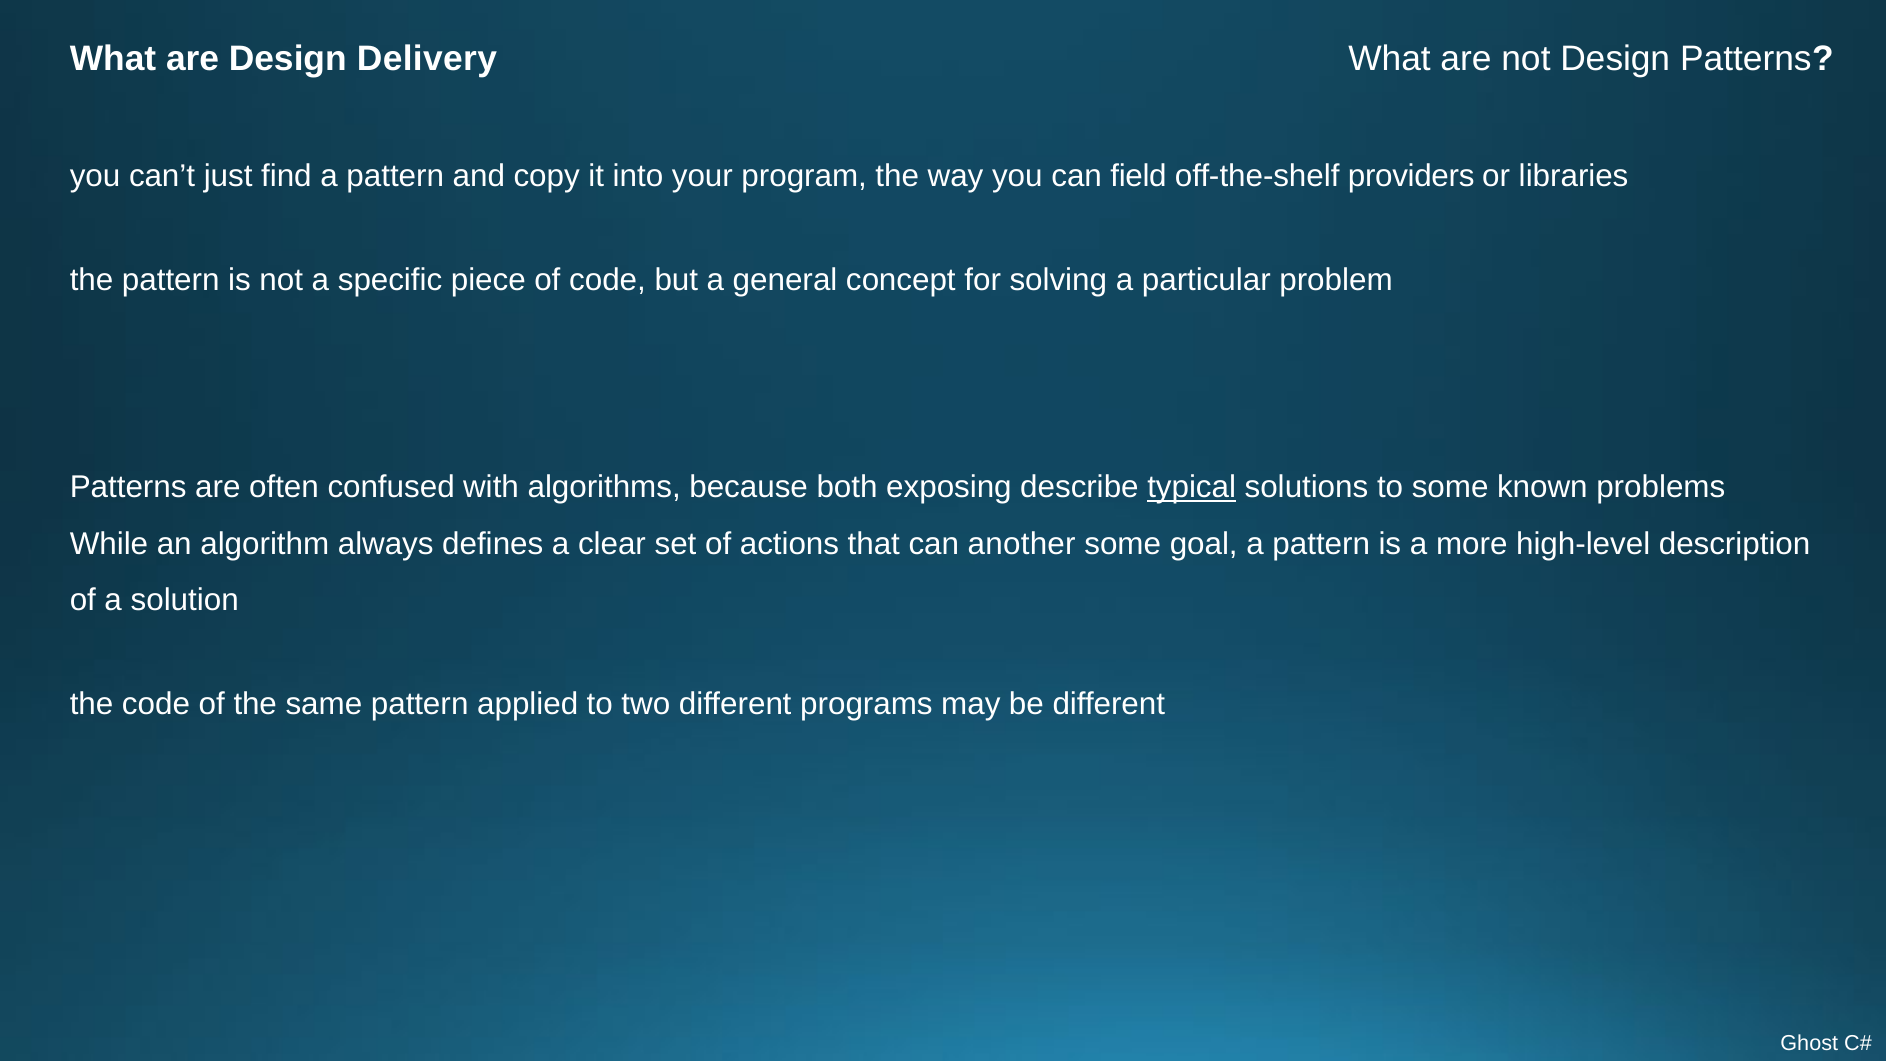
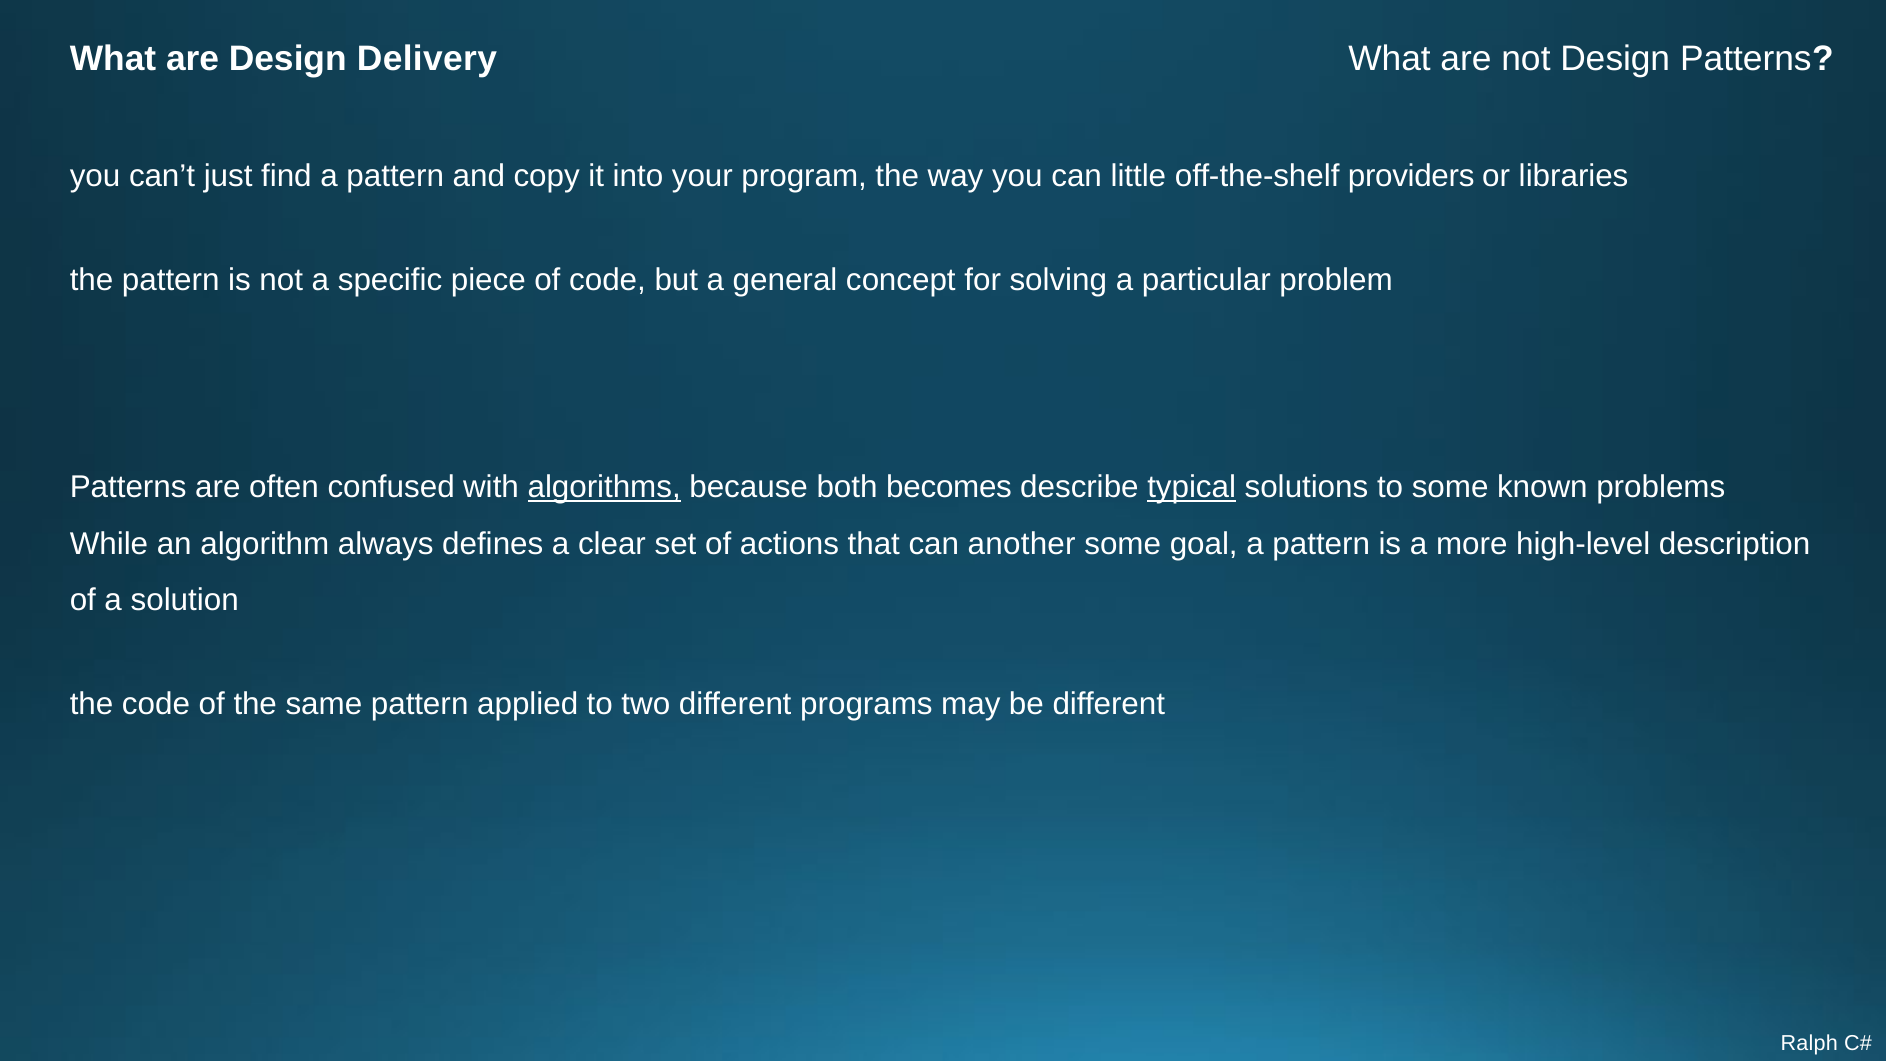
field: field -> little (1138, 176)
algorithms underline: none -> present (604, 487)
exposing: exposing -> becomes (949, 487)
Ghost: Ghost -> Ralph (1809, 1043)
